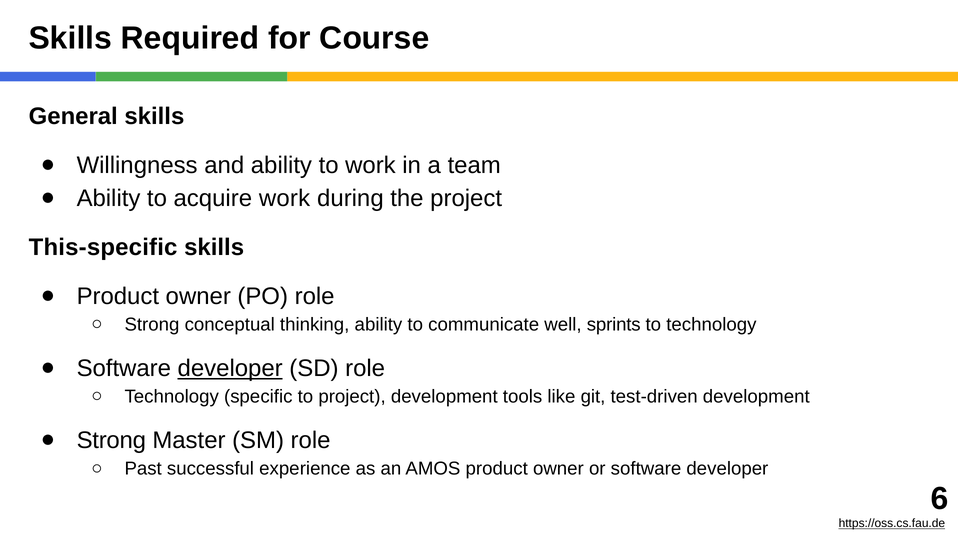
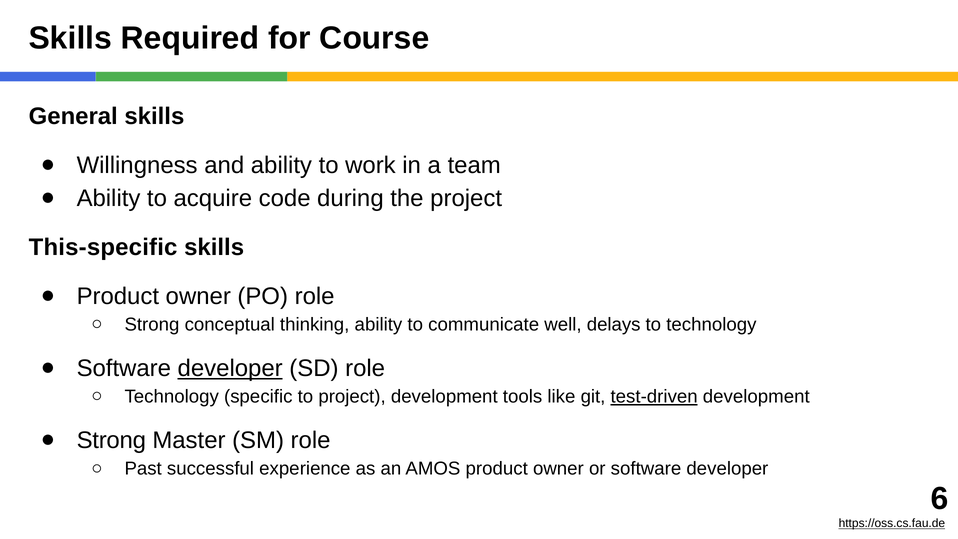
acquire work: work -> code (285, 198)
sprints: sprints -> delays (614, 325)
test-driven underline: none -> present (654, 397)
